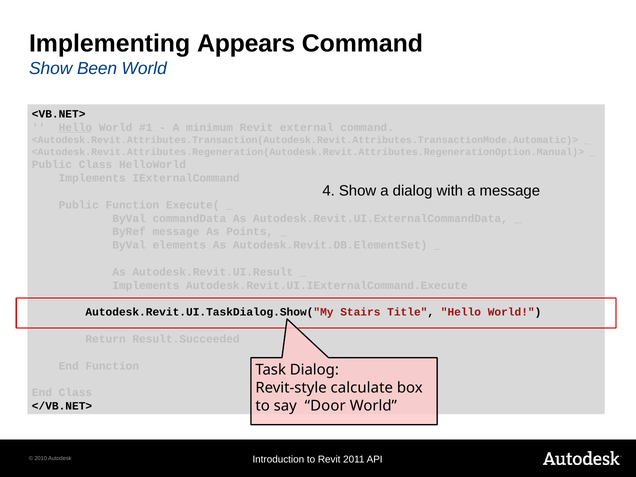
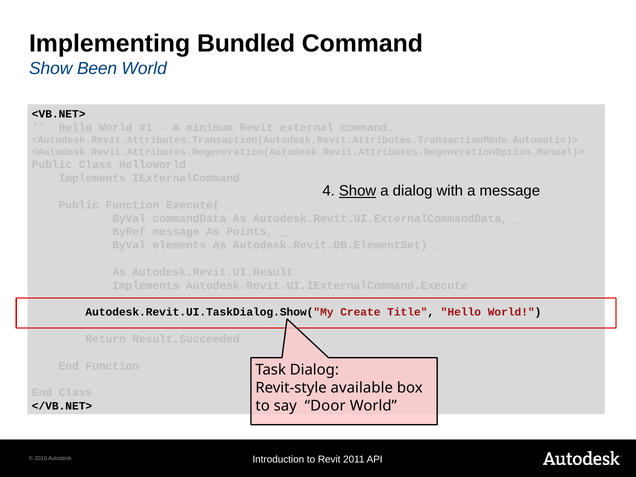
Appears: Appears -> Bundled (246, 44)
Show underline: none -> present (358, 191)
Stairs: Stairs -> Create (360, 312)
calculate: calculate -> available (362, 388)
